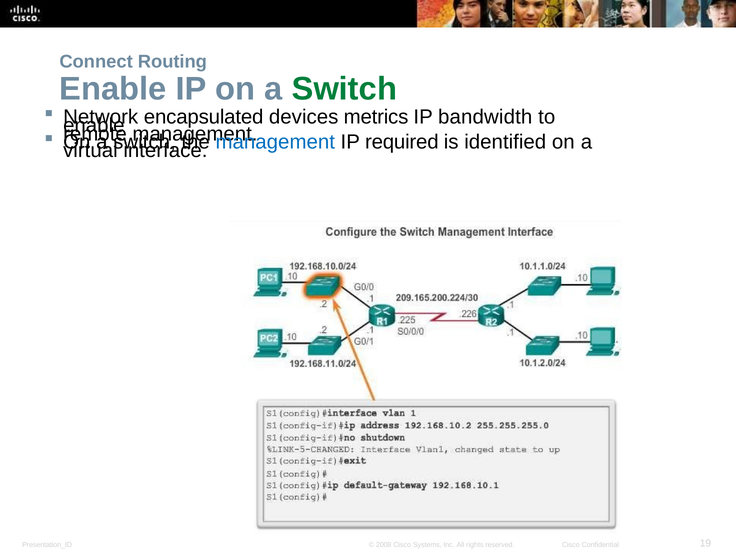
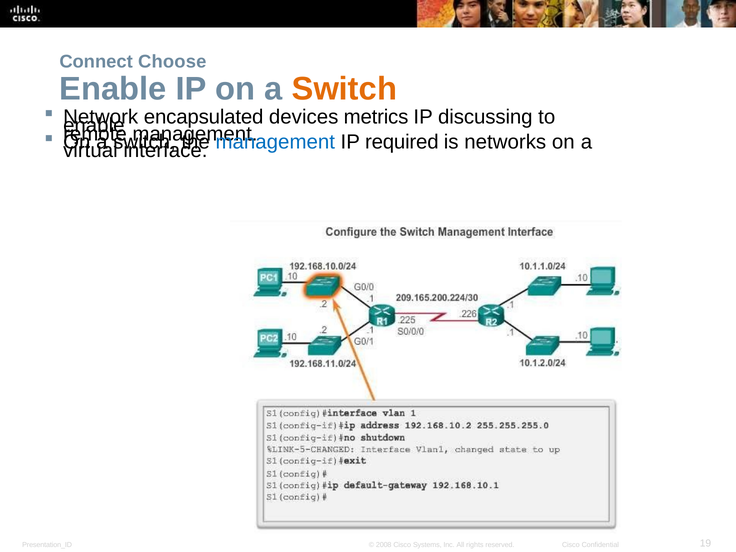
Routing: Routing -> Choose (172, 62)
Switch colour: green -> orange (344, 89)
bandwidth: bandwidth -> discussing (485, 117)
identified: identified -> networks (505, 142)
